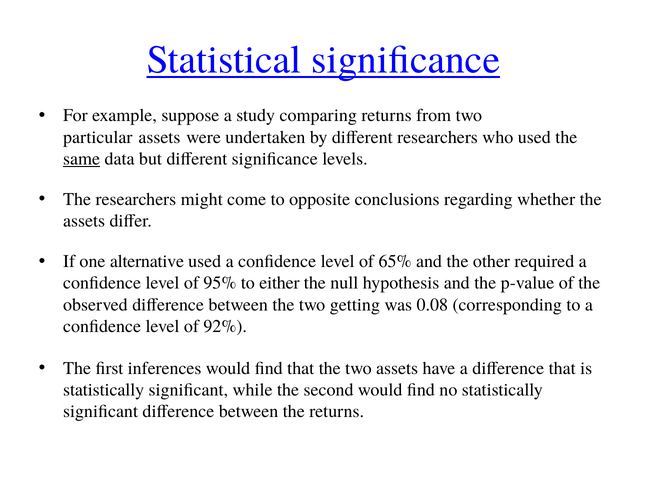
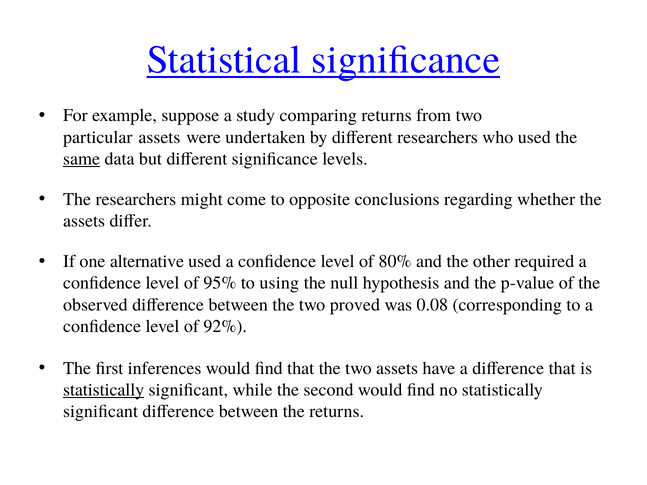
65%: 65% -> 80% (395, 262)
either: either -> using (279, 283)
getting: getting -> proved (355, 305)
statistically underline: none -> present (104, 390)
